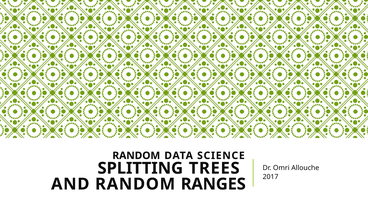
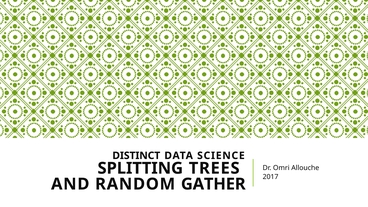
RANDOM: RANDOM -> DISTINCT (136, 156)
RANGES: RANGES -> GATHER (213, 184)
